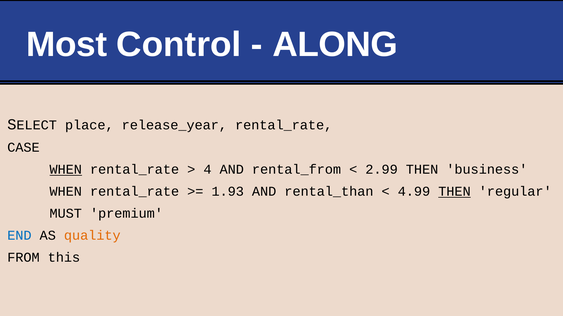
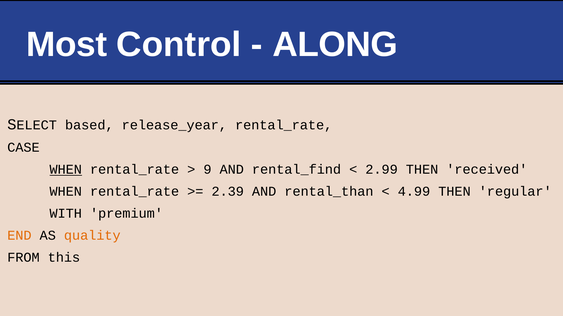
place: place -> based (89, 125)
4: 4 -> 9 (207, 170)
rental_from: rental_from -> rental_find (297, 170)
business: business -> received (487, 170)
1.93: 1.93 -> 2.39 (228, 192)
THEN underline: present -> none (454, 192)
MUST: MUST -> WITH (66, 214)
END colour: blue -> orange (19, 236)
